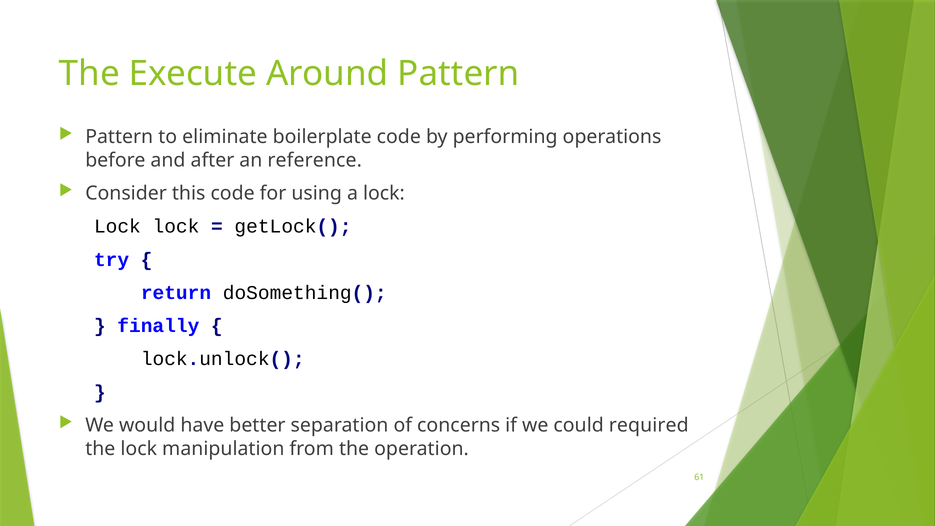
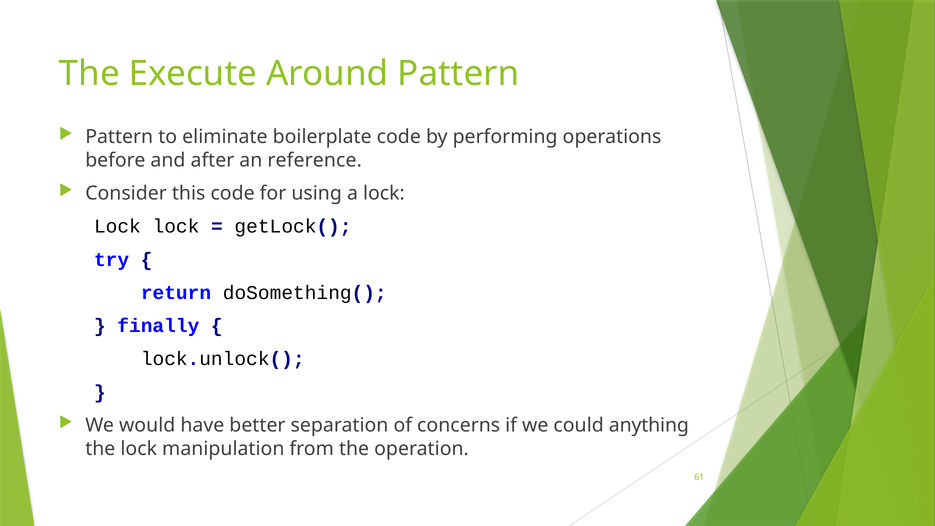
required: required -> anything (649, 425)
